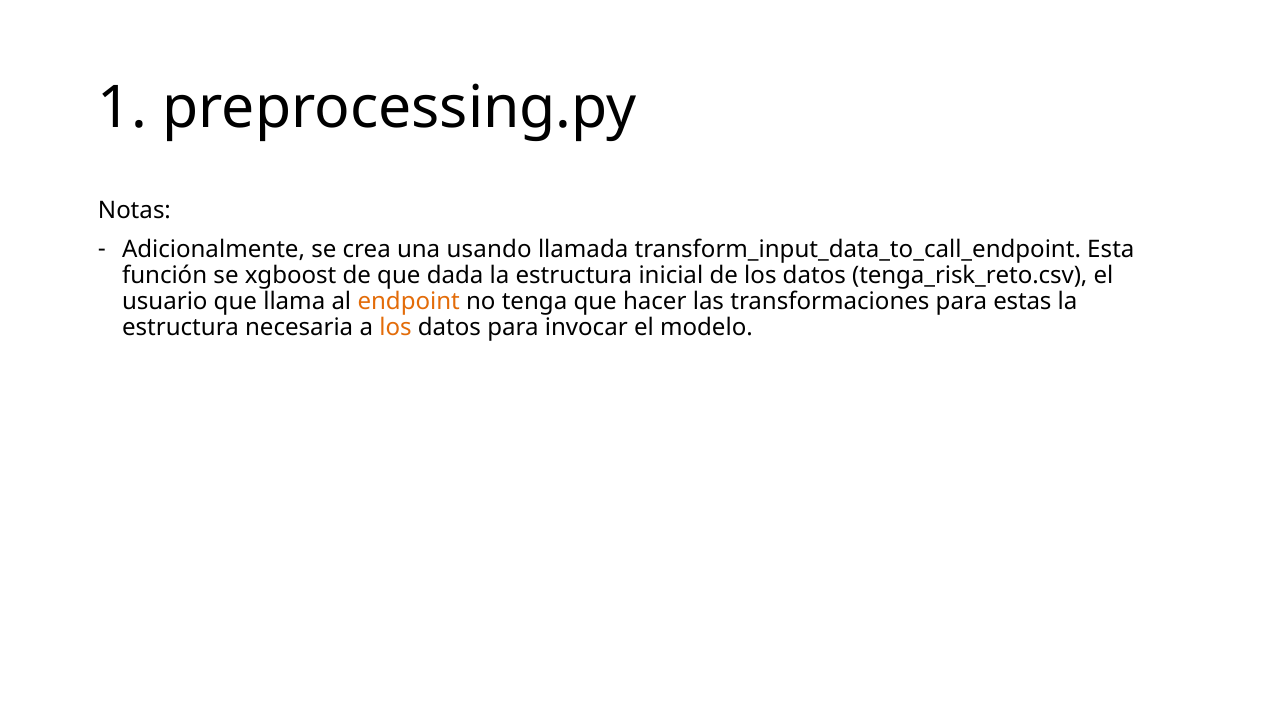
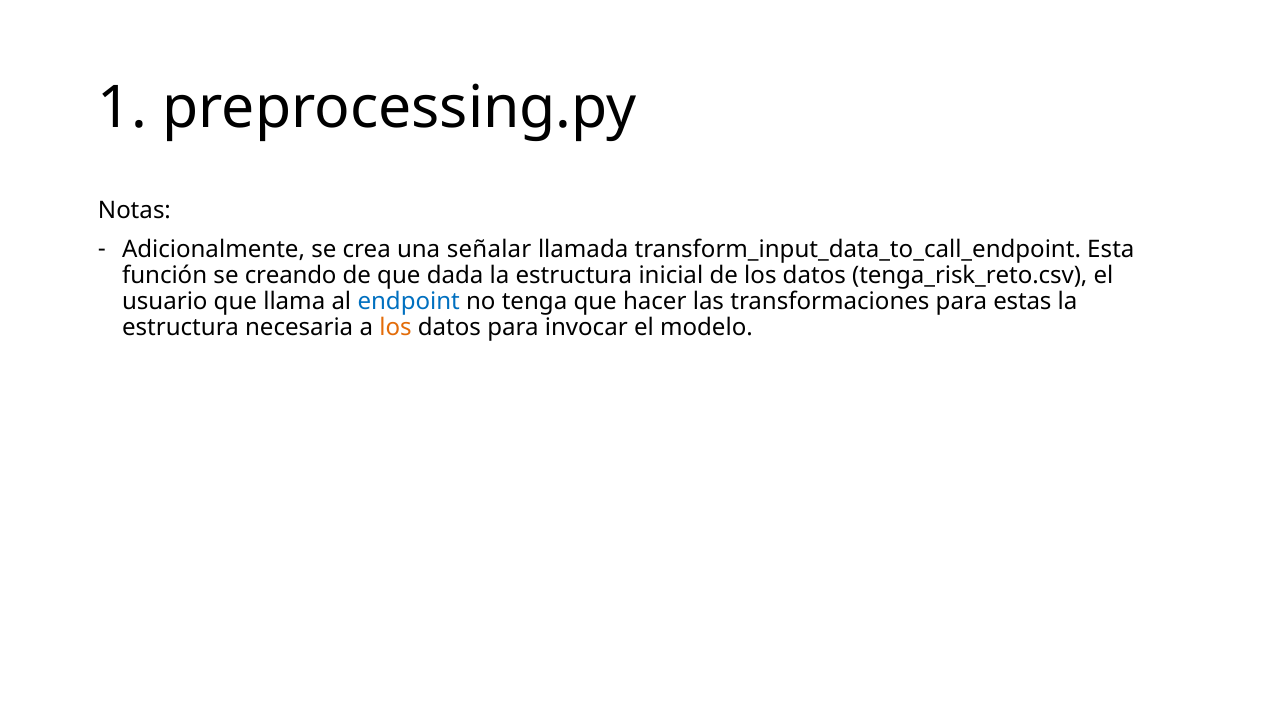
usando: usando -> señalar (489, 250)
xgboost: xgboost -> creando (291, 276)
endpoint colour: orange -> blue (409, 302)
